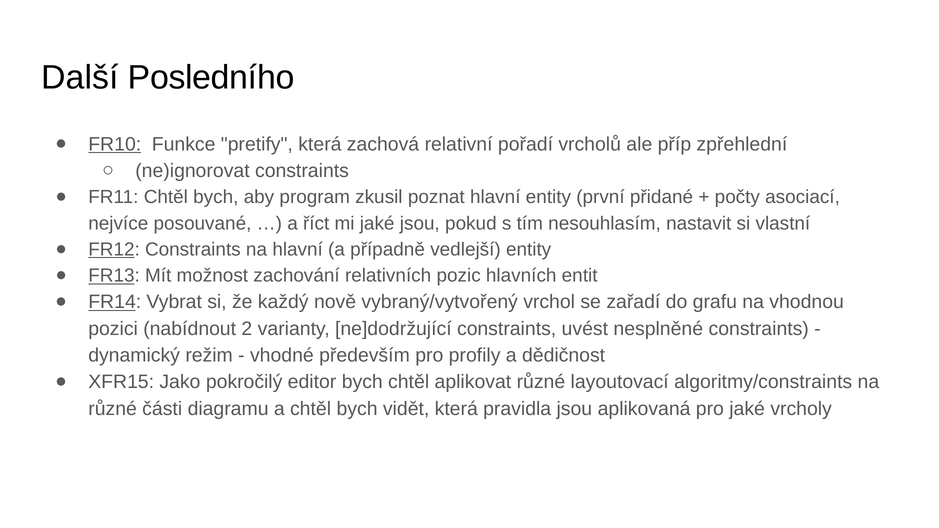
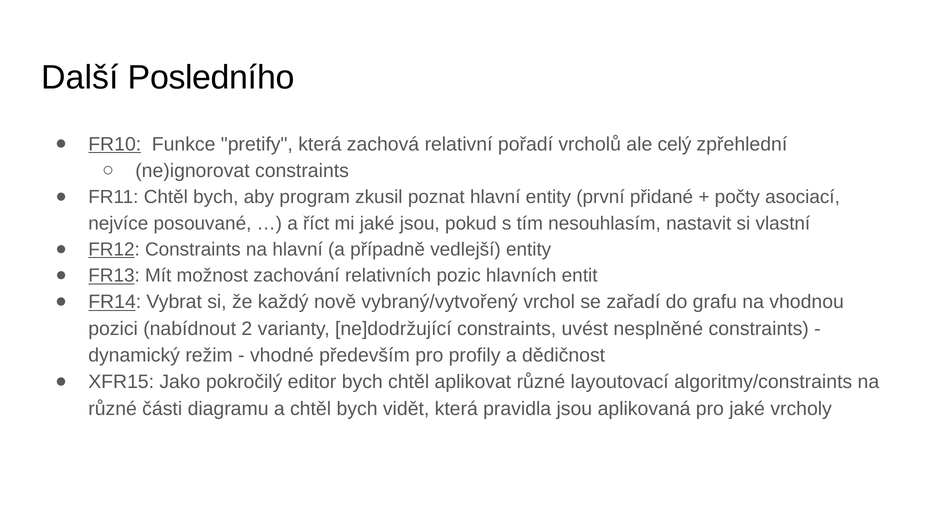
příp: příp -> celý (675, 144)
